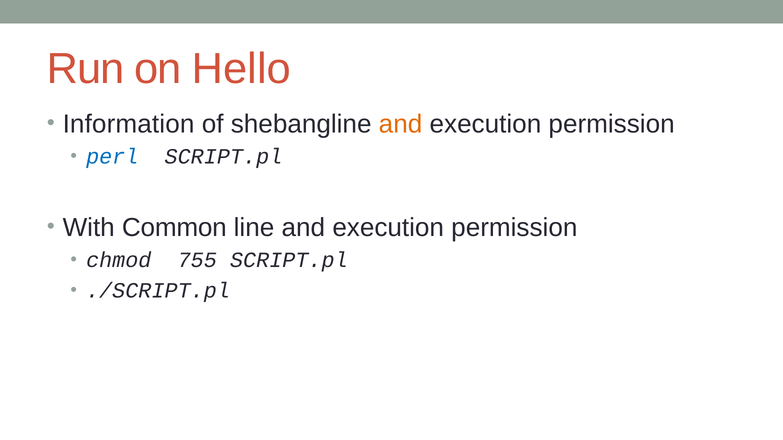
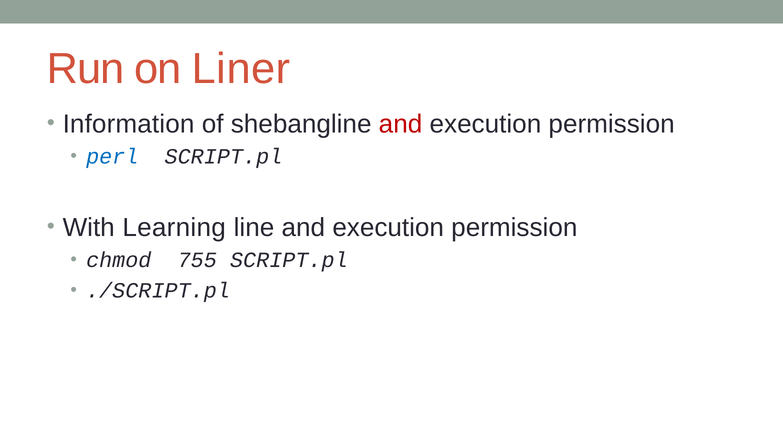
Hello: Hello -> Liner (241, 69)
and colour: orange -> red (401, 124)
Common: Common -> Learning (174, 228)
